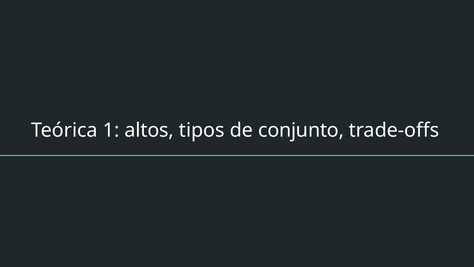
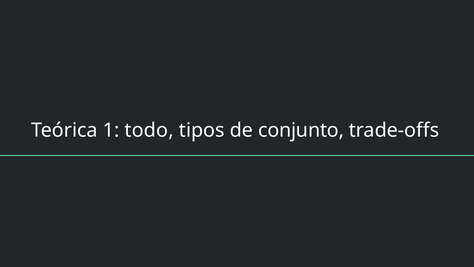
altos: altos -> todo (149, 130)
